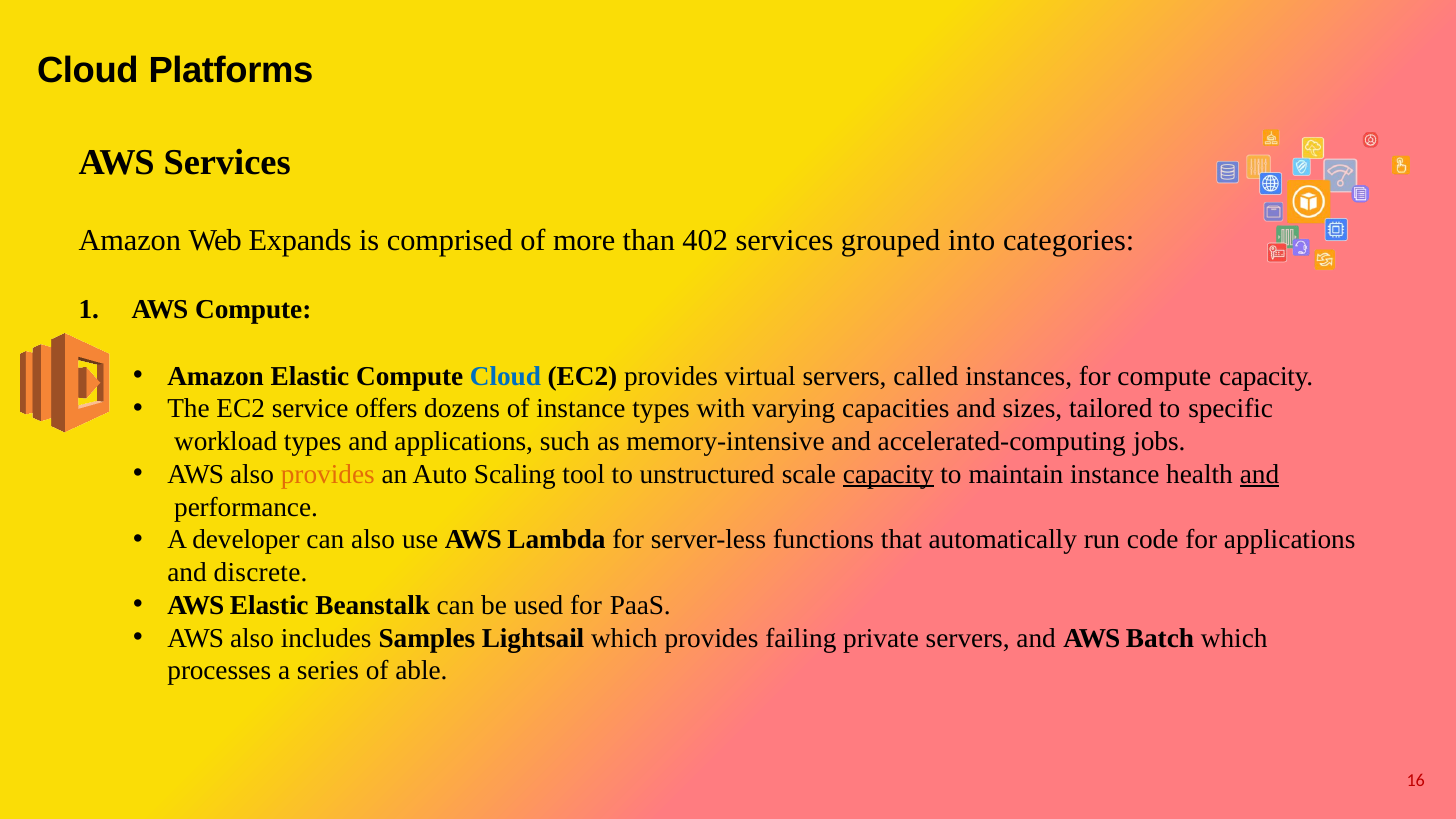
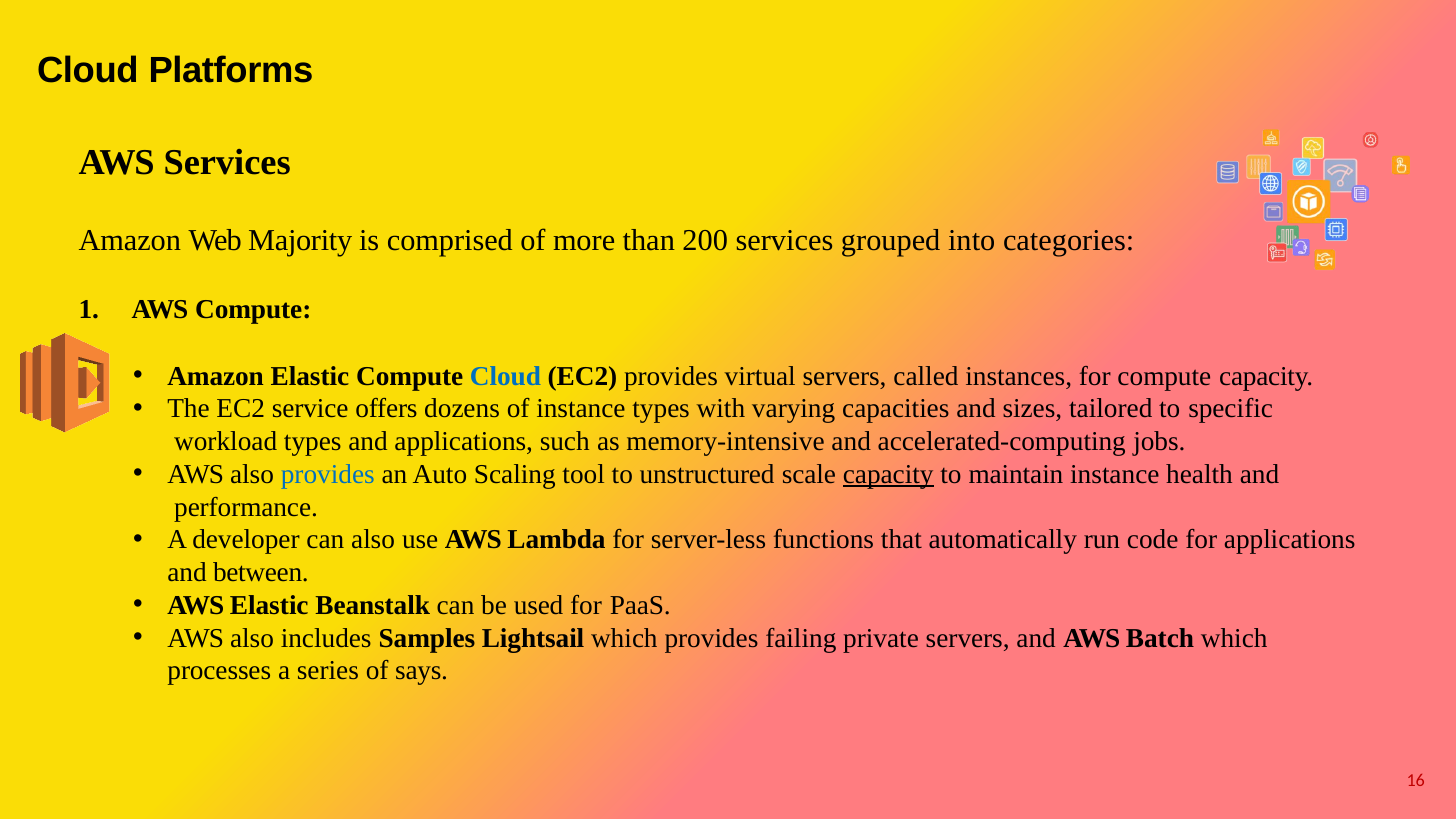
Expands: Expands -> Majority (300, 240)
402: 402 -> 200 (705, 240)
provides colour: orange -> blue (328, 474)
and underline: present -> none (1259, 474)
discrete: discrete -> between (261, 573)
able: able -> says (422, 671)
